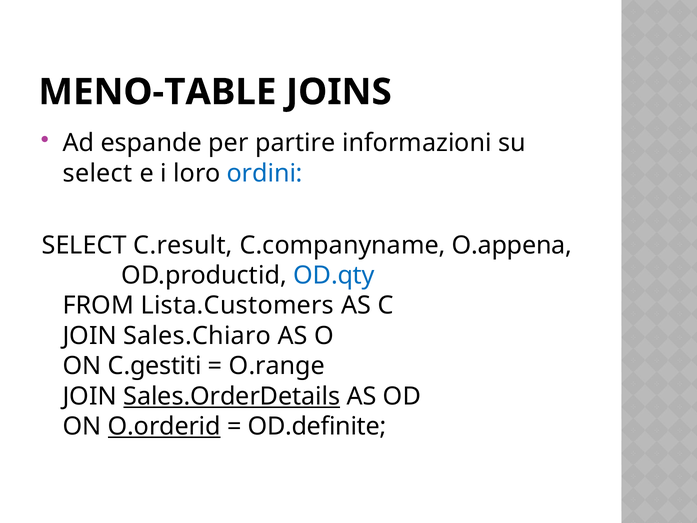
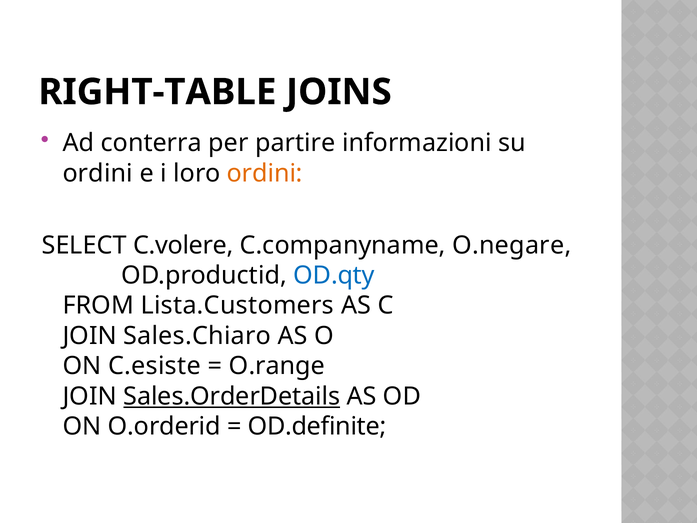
MENO-TABLE: MENO-TABLE -> RIGHT-TABLE (157, 92)
espande: espande -> conterra (151, 143)
select: select -> ordini (98, 173)
ordini colour: blue -> orange (265, 173)
C.result: C.result -> C.volere (183, 245)
O.appena: O.appena -> O.negare (512, 245)
C.gestiti: C.gestiti -> C.esiste (155, 366)
O.orderid underline: present -> none (164, 426)
